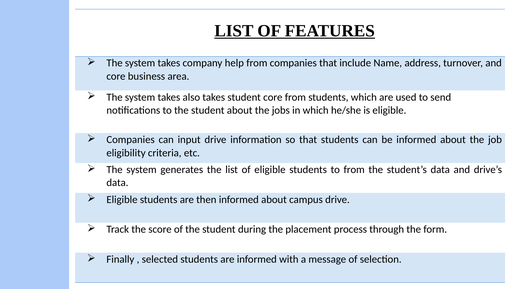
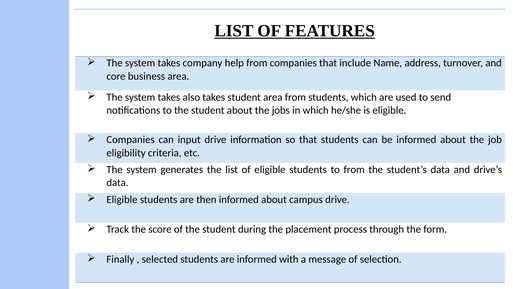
student core: core -> area (273, 97)
